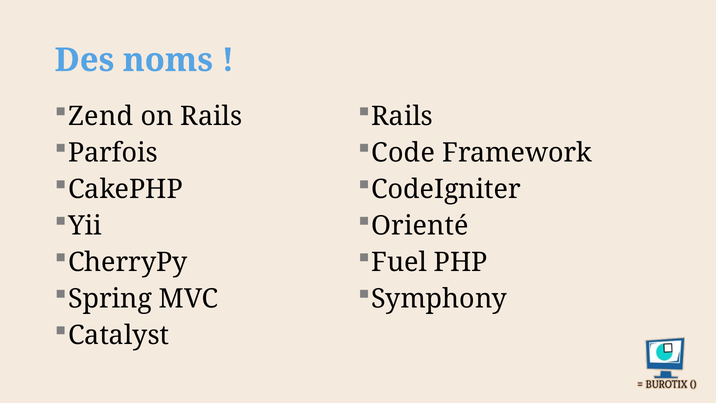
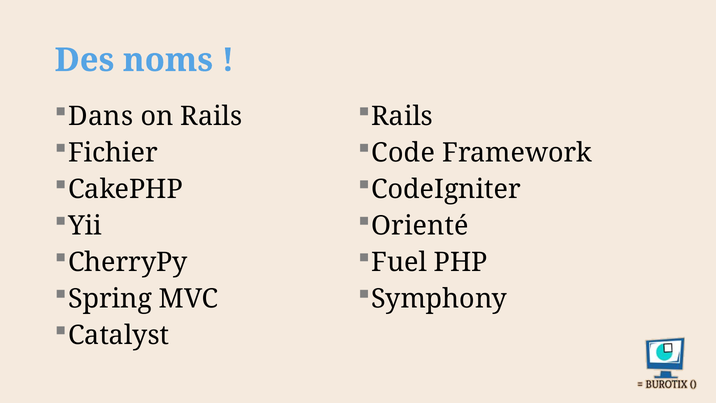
Zend: Zend -> Dans (101, 116)
Parfois: Parfois -> Fichier (113, 153)
